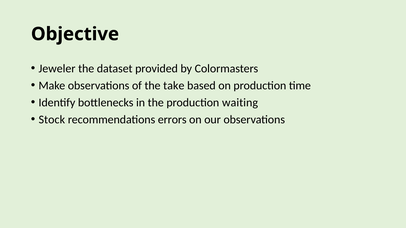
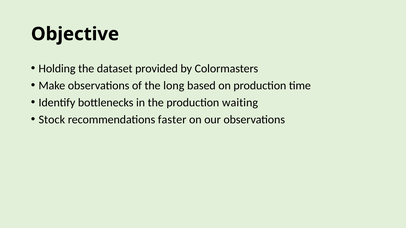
Jeweler: Jeweler -> Holding (57, 69)
take: take -> long (174, 86)
errors: errors -> faster (172, 120)
